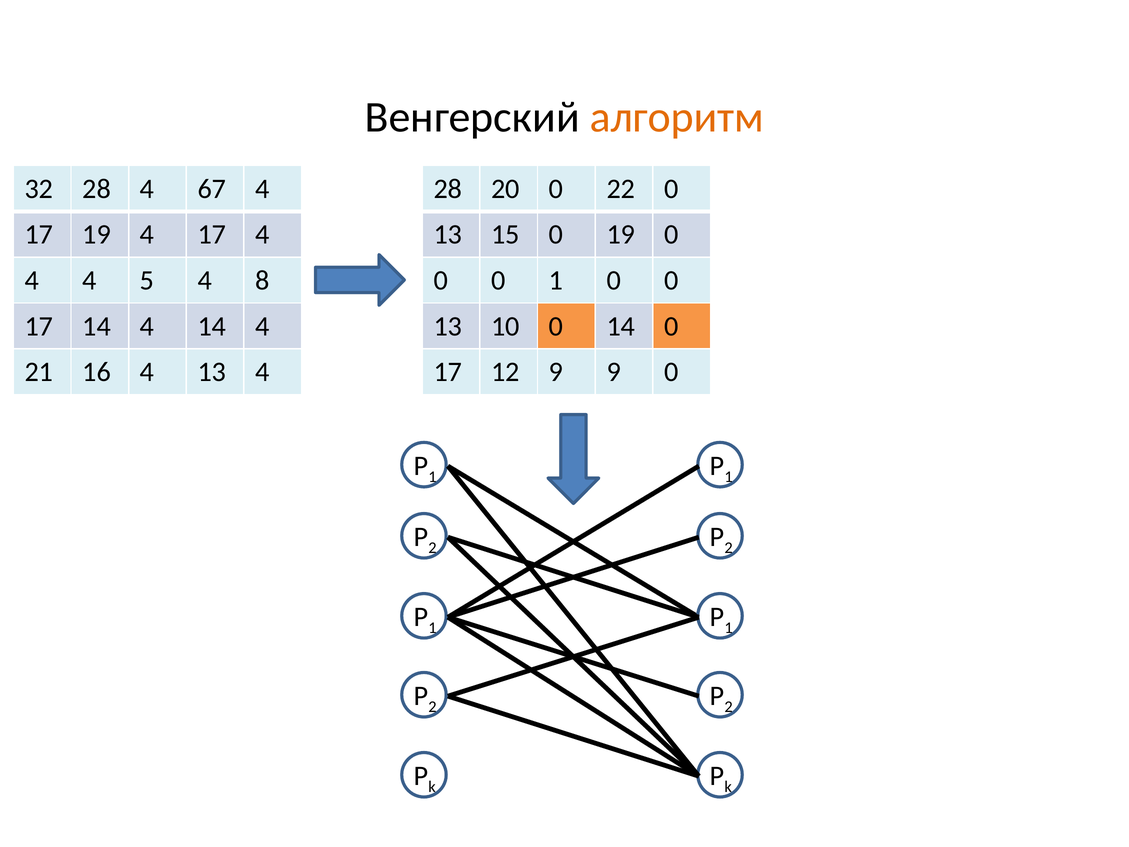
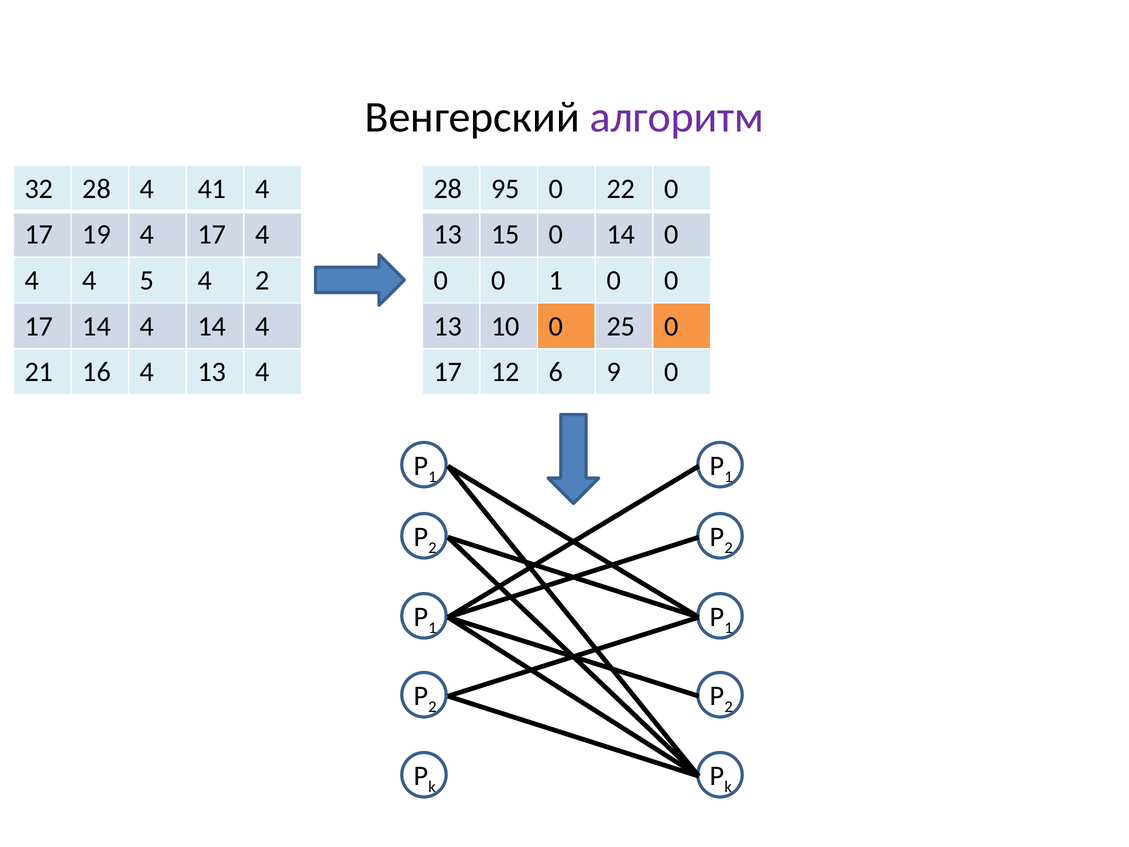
алгоритм colour: orange -> purple (677, 117)
67: 67 -> 41 (212, 189)
20: 20 -> 95 (505, 189)
0 19: 19 -> 14 (621, 235)
4 8: 8 -> 2 (262, 280)
0 14: 14 -> 25 (621, 326)
12 9: 9 -> 6 (556, 372)
